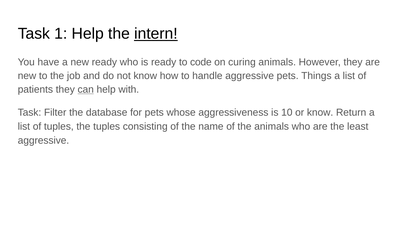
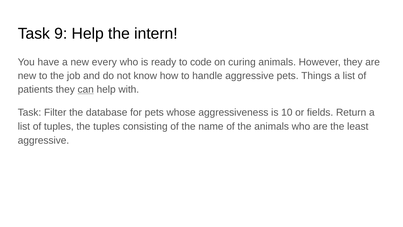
1: 1 -> 9 (61, 34)
intern underline: present -> none (156, 34)
new ready: ready -> every (104, 62)
or know: know -> fields (320, 112)
